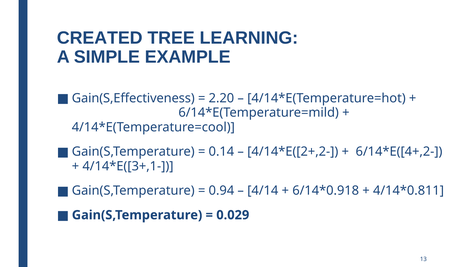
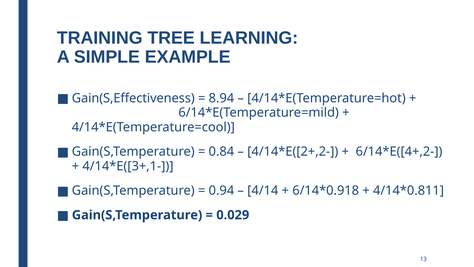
CREATED: CREATED -> TRAINING (100, 38)
2.20: 2.20 -> 8.94 (221, 98)
0.14: 0.14 -> 0.84 (221, 151)
